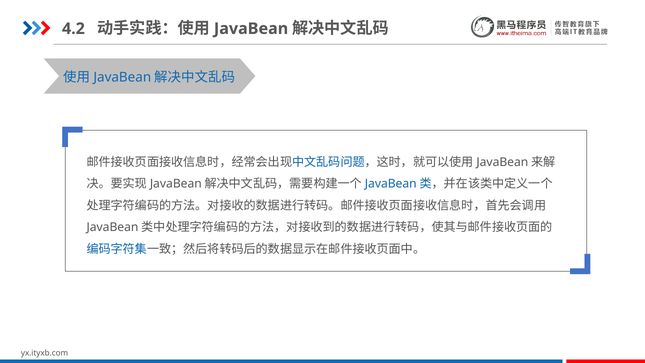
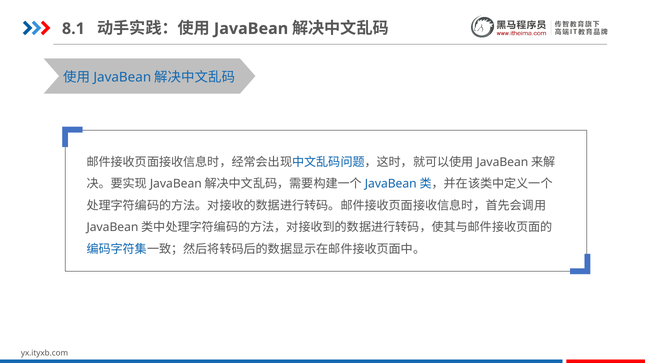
4.2: 4.2 -> 8.1 (73, 29)
